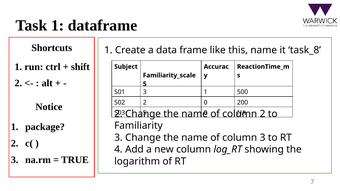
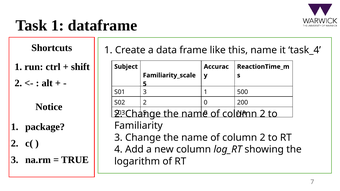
task_8: task_8 -> task_4 (305, 50)
3: 3 -> 2 (263, 138)
